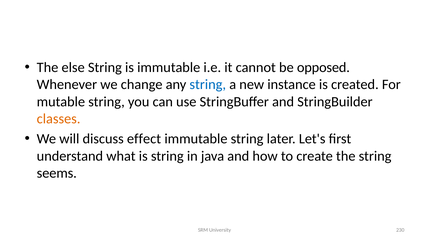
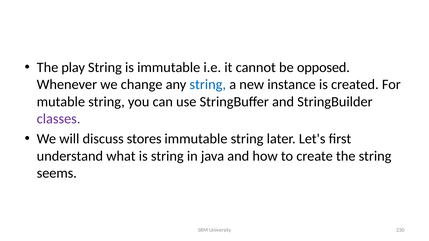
else: else -> play (73, 68)
classes colour: orange -> purple (59, 119)
effect: effect -> stores (144, 139)
